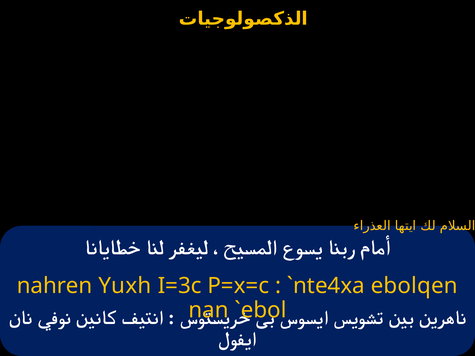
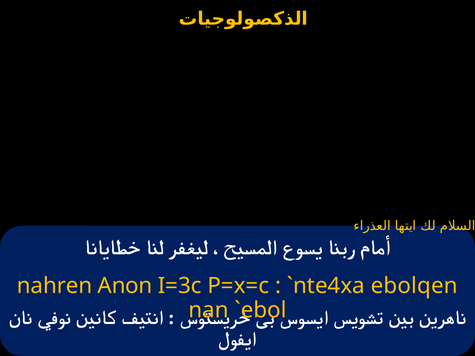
Yuxh: Yuxh -> Anon (125, 286)
